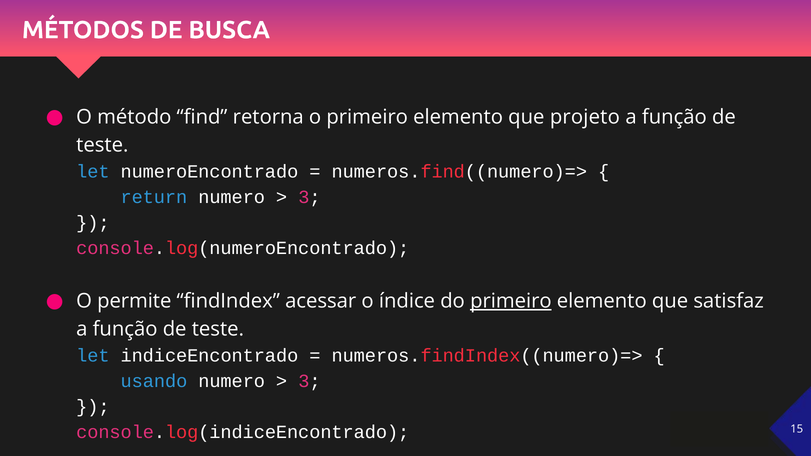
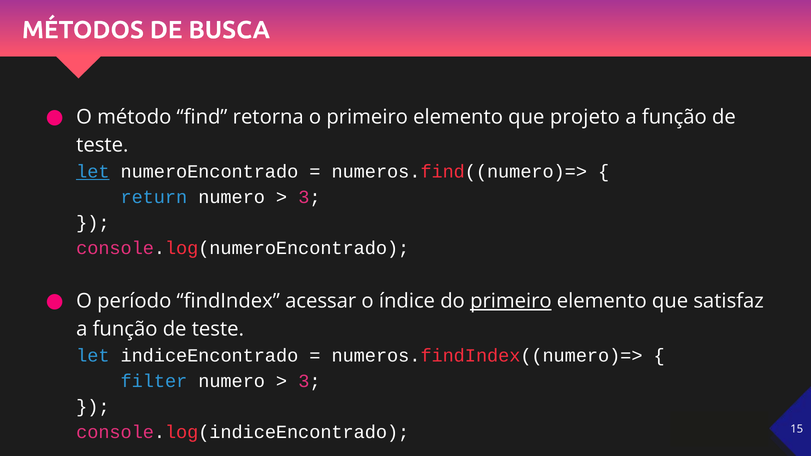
let underline: none -> present (93, 172)
permite: permite -> período (134, 301)
usando: usando -> filter (154, 381)
